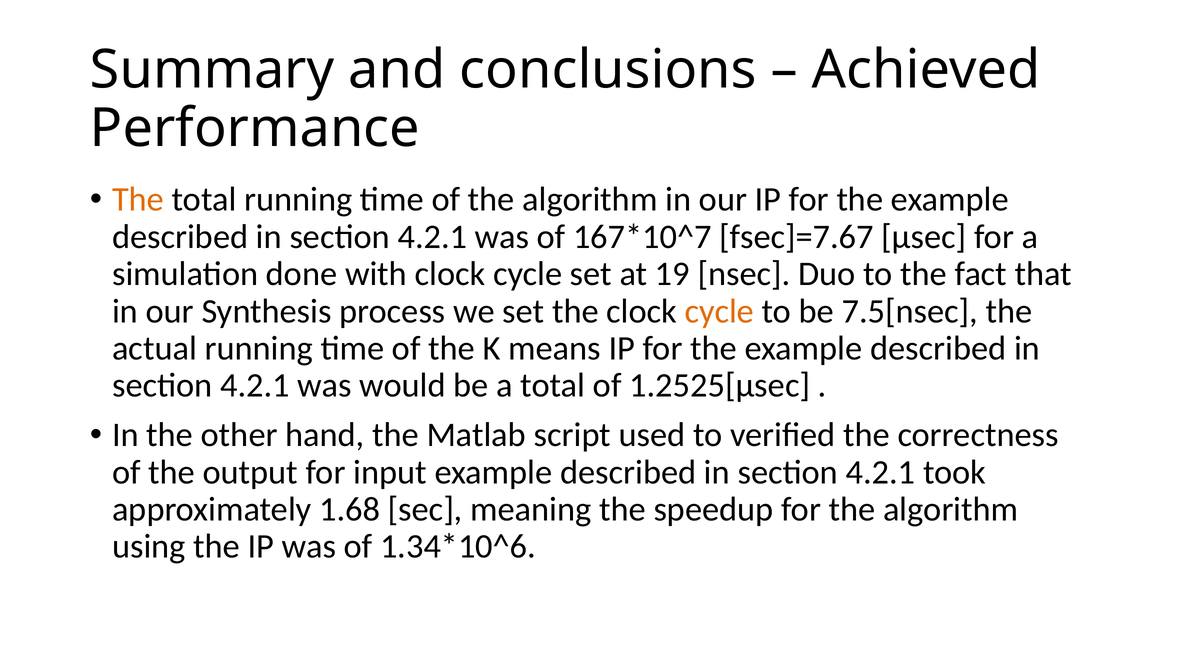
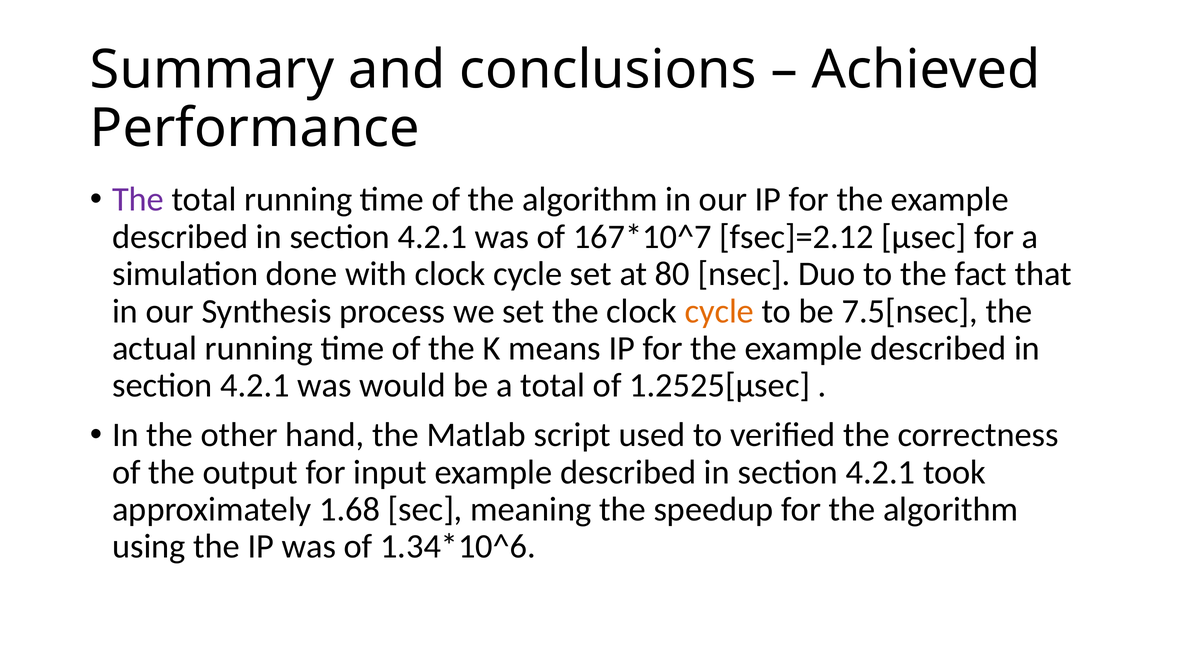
The colour: orange -> purple (138, 200)
fsec]=7.67: fsec]=7.67 -> fsec]=2.12 (797, 237)
19: 19 -> 80 (672, 274)
